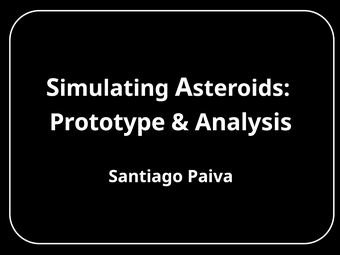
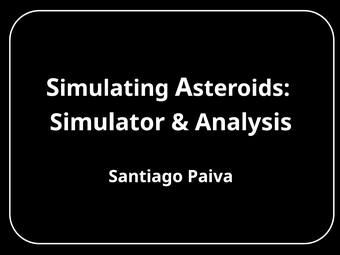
Prototype: Prototype -> Simulator (107, 122)
